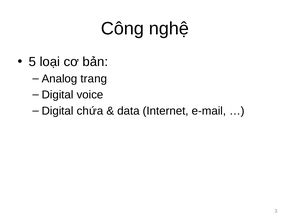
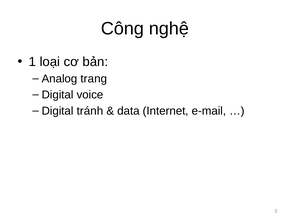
5: 5 -> 1 (32, 62)
chứa: chứa -> tránh (90, 111)
